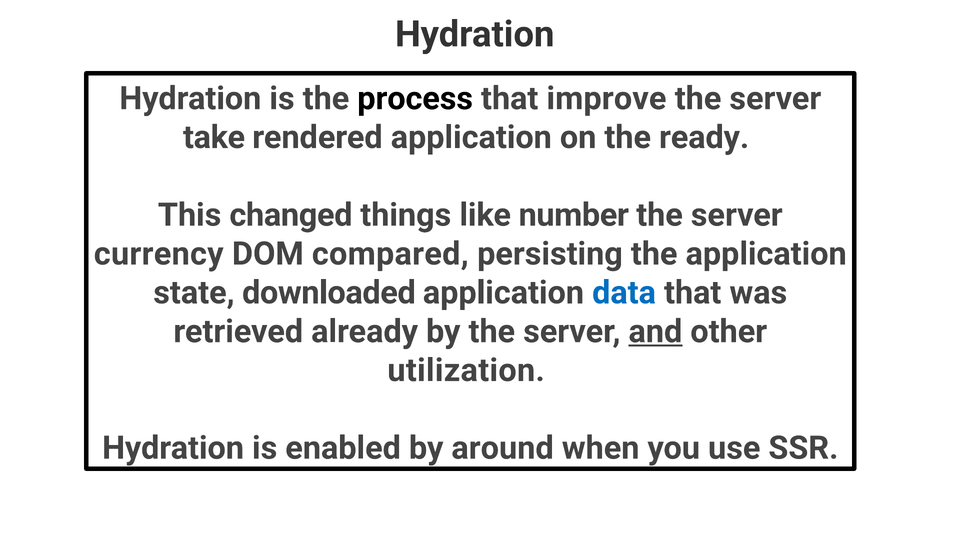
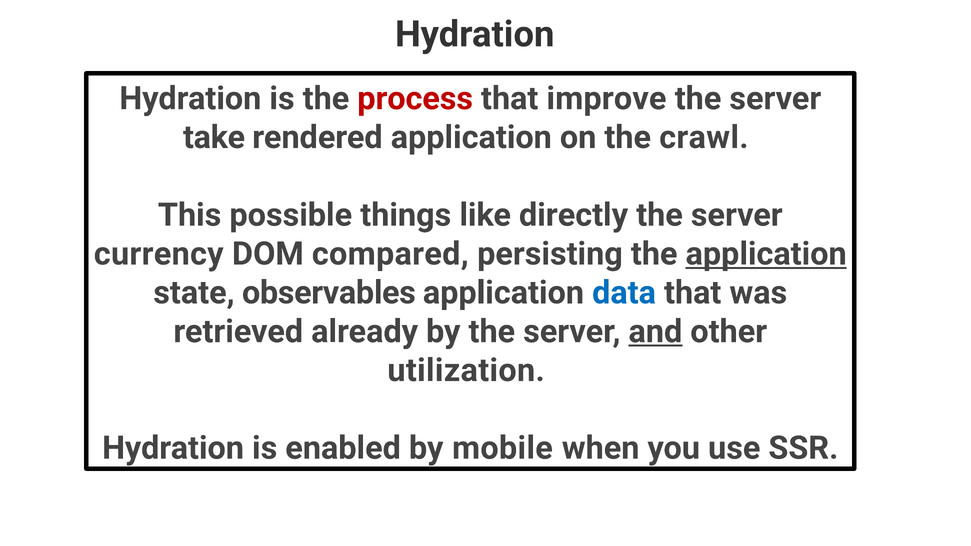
process colour: black -> red (415, 99)
ready: ready -> crawl (704, 137)
changed: changed -> possible (291, 215)
number: number -> directly (574, 215)
application underline: none -> present (766, 254)
downloaded: downloaded -> observables (329, 293)
around: around -> mobile (502, 448)
